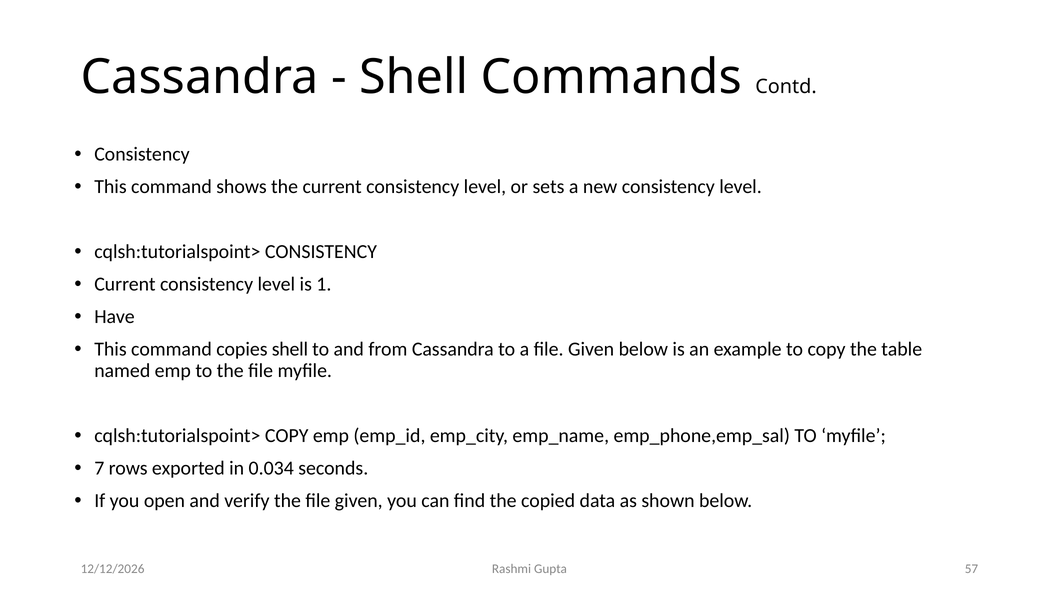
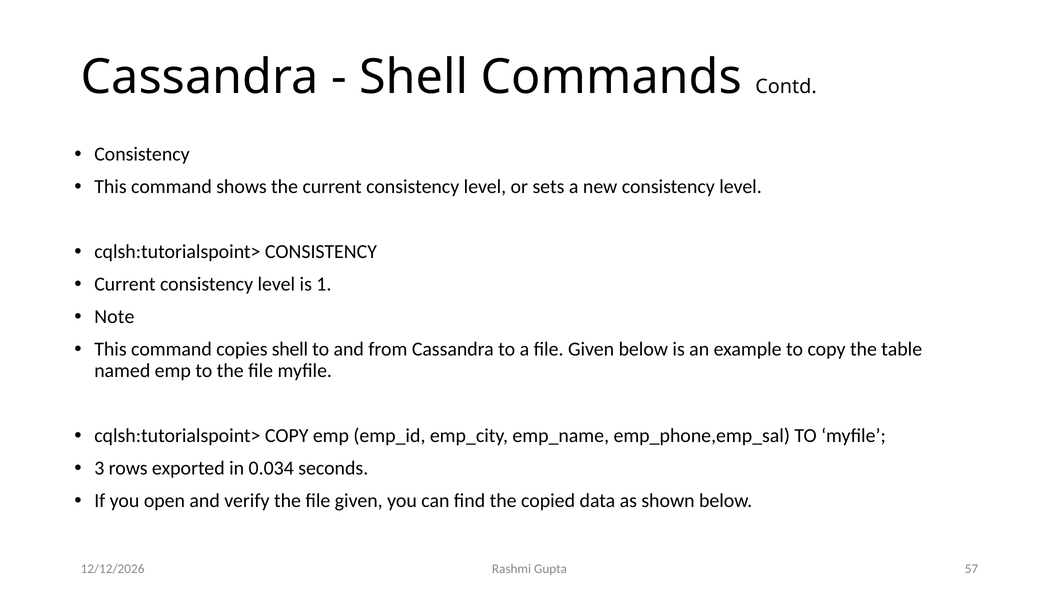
Have: Have -> Note (114, 317)
7: 7 -> 3 (99, 468)
